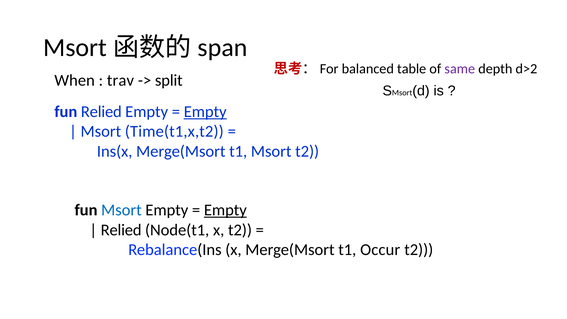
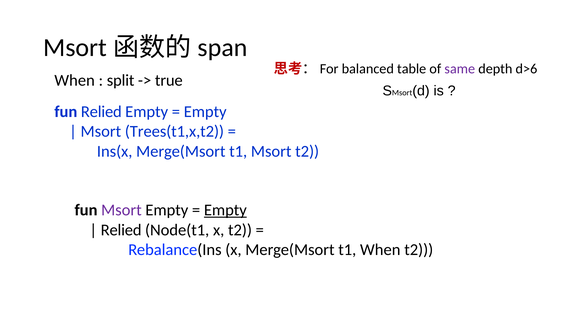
d>2: d>2 -> d>6 (526, 69)
trav: trav -> split (121, 80)
split: split -> true (169, 80)
Empty underline: present -> none (205, 112)
Time(t1,x,t2: Time(t1,x,t2 -> Trees(t1,x,t2 (174, 131)
Msort colour: blue -> purple (121, 210)
t1 Occur: Occur -> When (380, 250)
